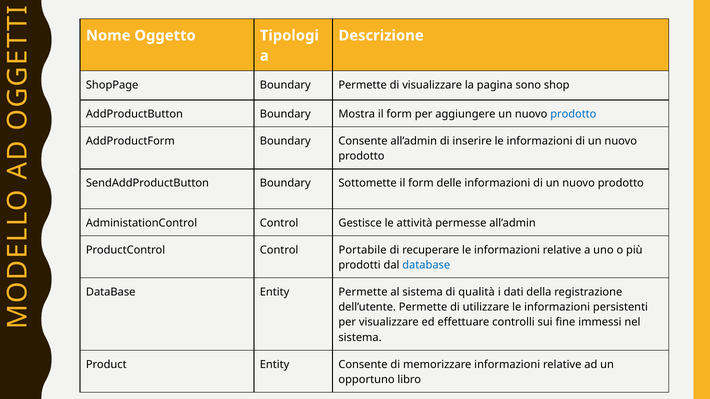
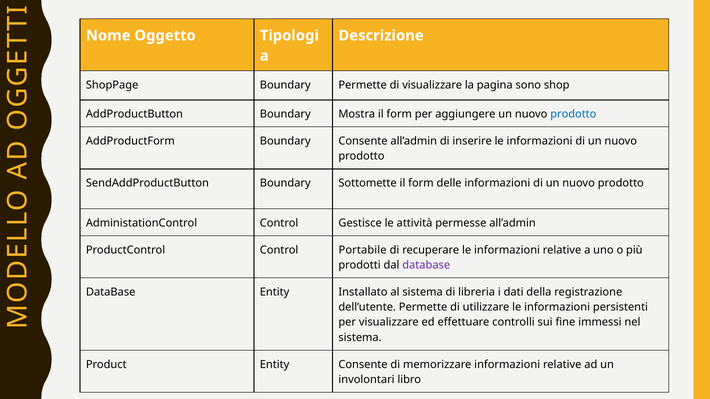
database colour: blue -> purple (426, 265)
Entity Permette: Permette -> Installato (363, 292)
qualità: qualità -> libreria (477, 292)
opportuno: opportuno -> involontari (367, 380)
